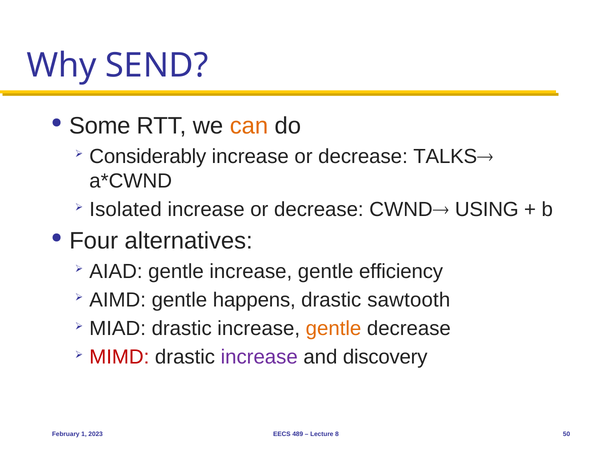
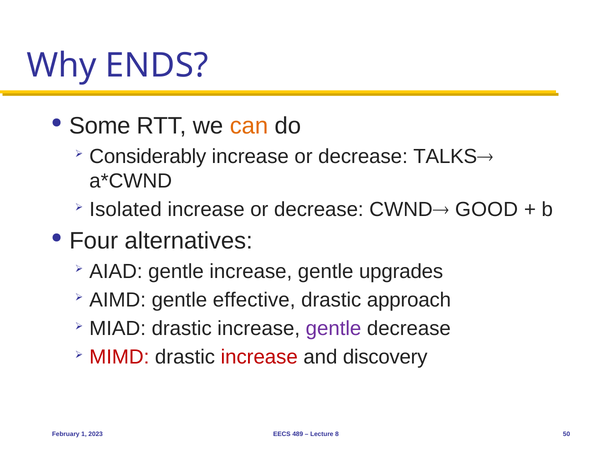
SEND: SEND -> ENDS (157, 66)
USING: USING -> GOOD (487, 210)
efficiency: efficiency -> upgrades (401, 271)
happens: happens -> effective (254, 300)
sawtooth: sawtooth -> approach (409, 300)
gentle colour: orange -> purple (334, 329)
increase colour: purple -> red (259, 357)
